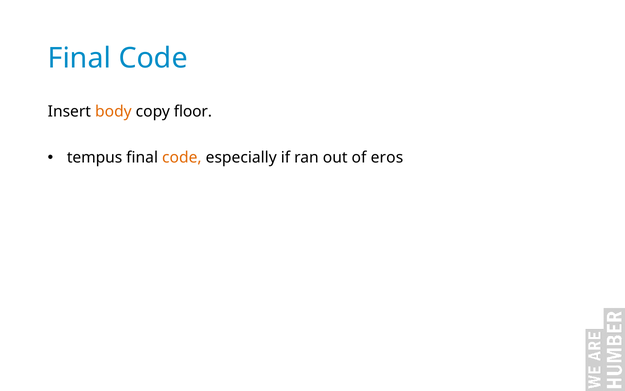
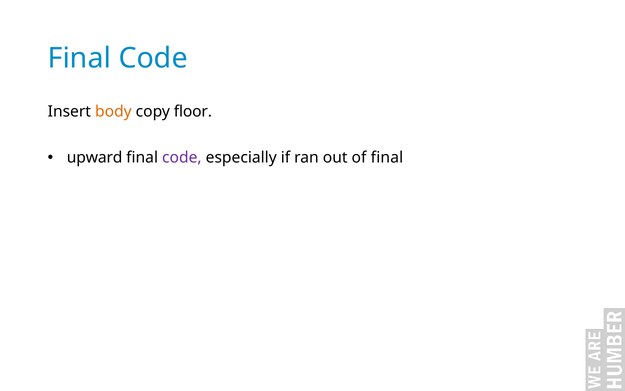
tempus: tempus -> upward (95, 158)
code colour: orange -> purple (182, 158)
of eros: eros -> final (387, 158)
